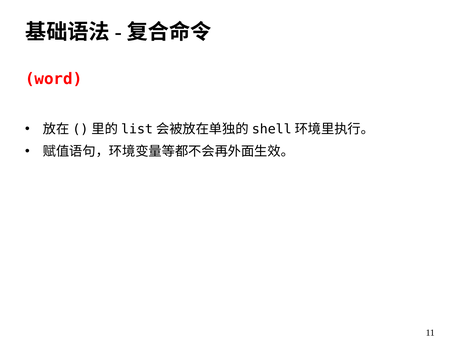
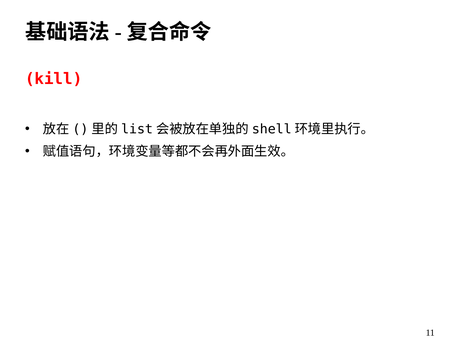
word: word -> kill (54, 79)
